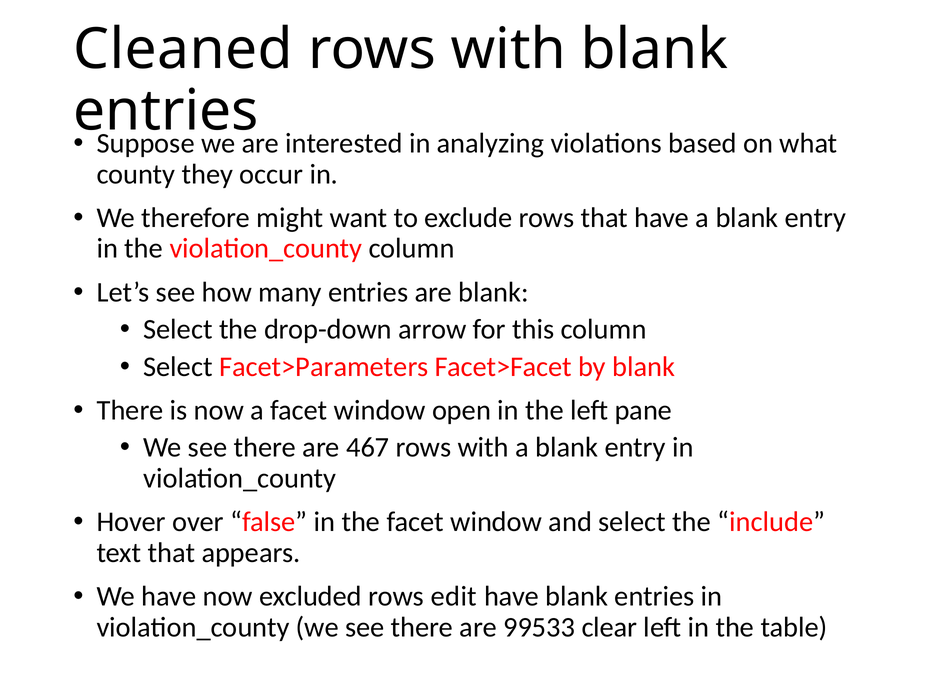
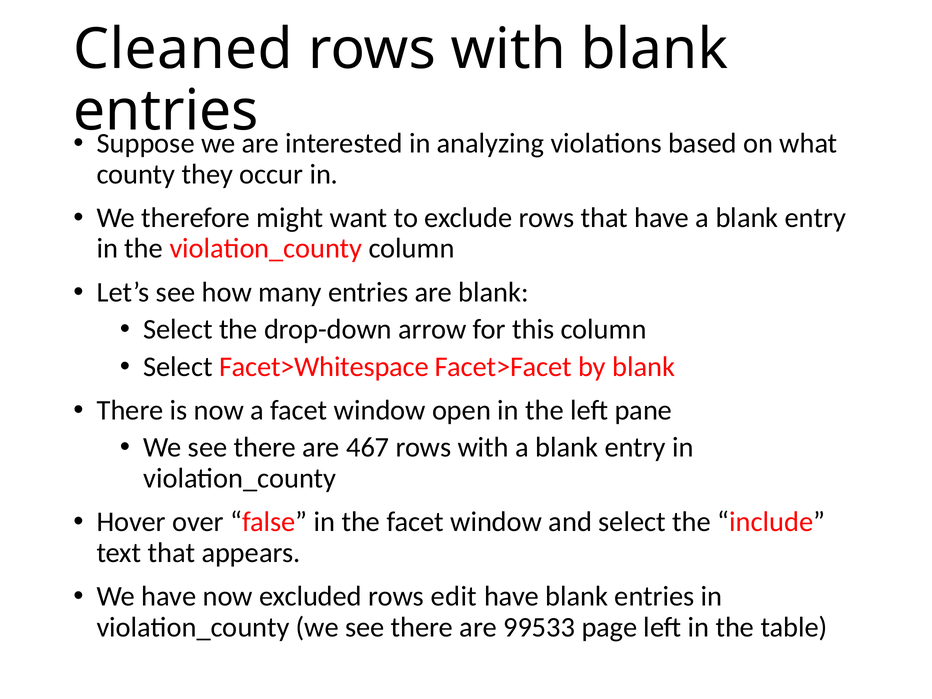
Facet>Parameters: Facet>Parameters -> Facet>Whitespace (324, 367)
clear: clear -> page (609, 627)
